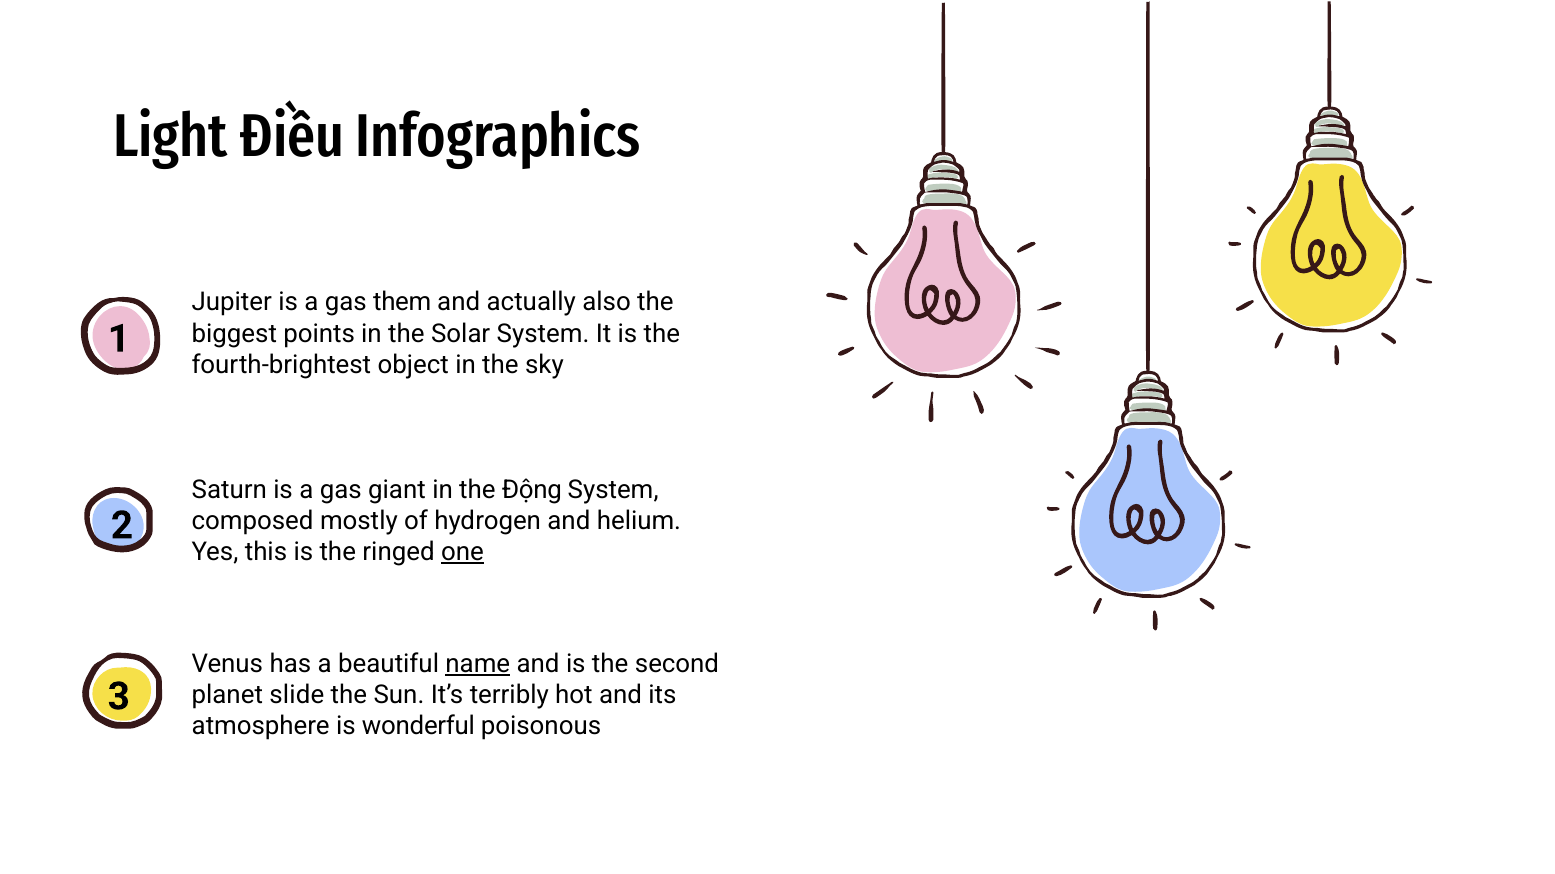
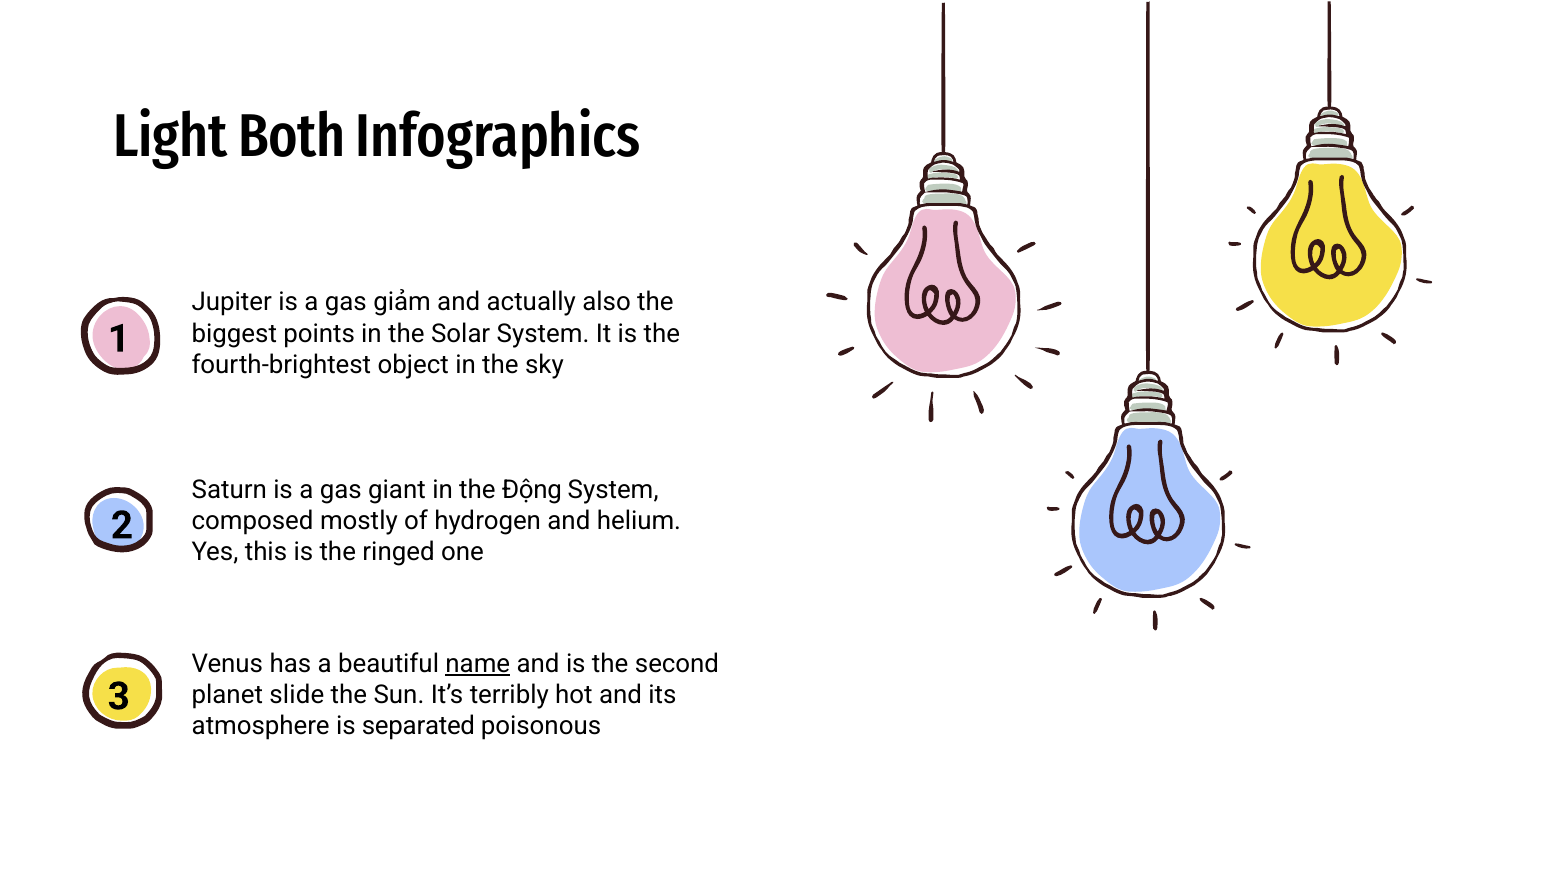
Điều: Điều -> Both (292, 136)
them: them -> giảm (402, 303)
one underline: present -> none (462, 552)
wonderful: wonderful -> separated (418, 727)
